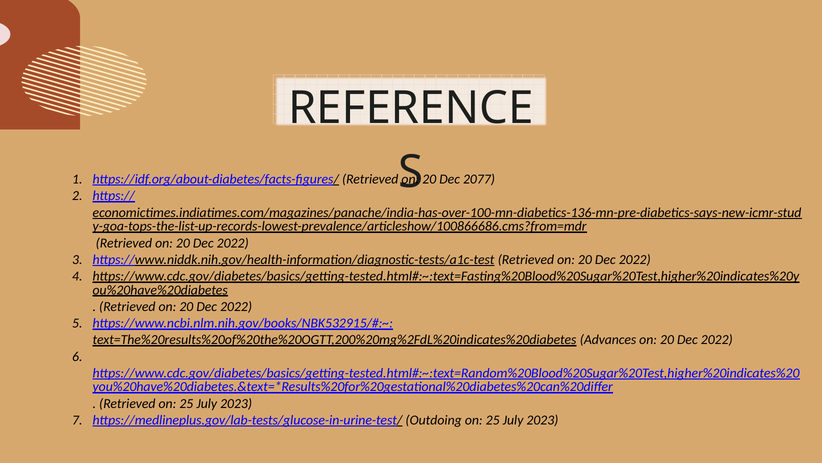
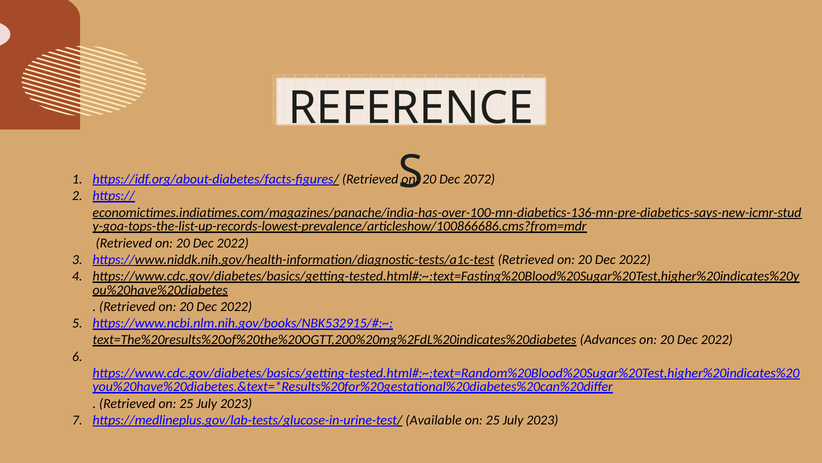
2077: 2077 -> 2072 (479, 179)
Outdoing: Outdoing -> Available (434, 419)
